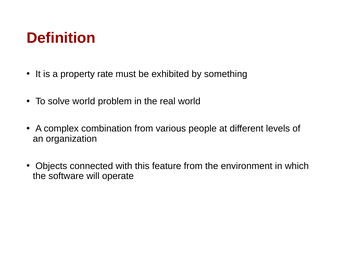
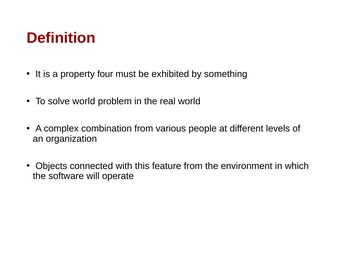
rate: rate -> four (105, 74)
